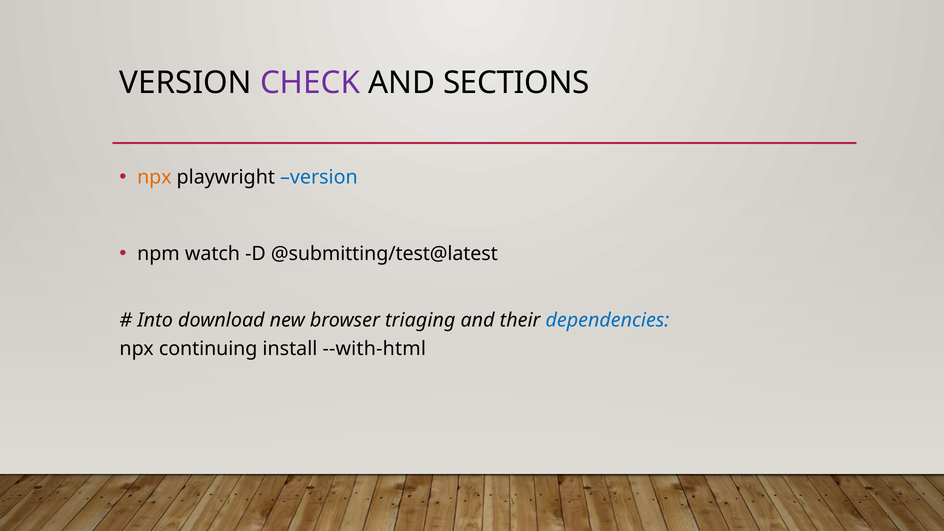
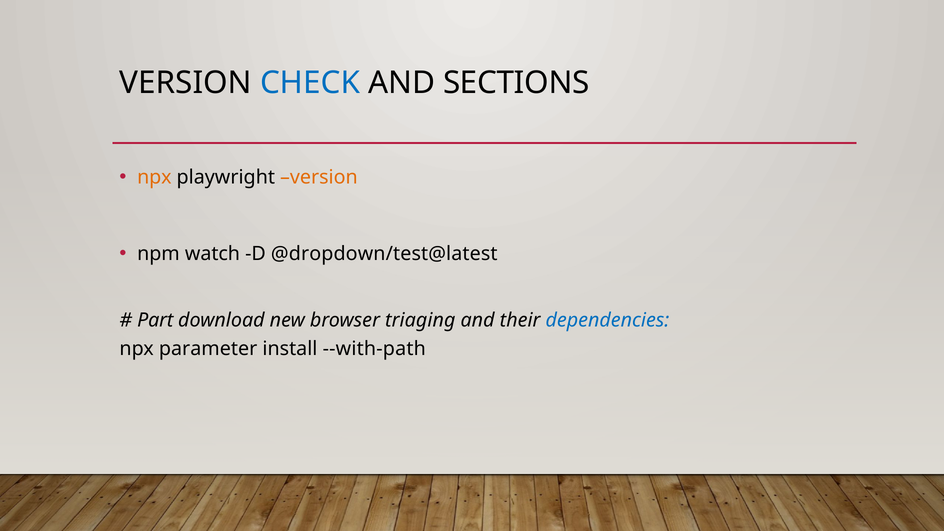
CHECK colour: purple -> blue (310, 83)
version colour: blue -> orange (319, 178)
@submitting/test@latest: @submitting/test@latest -> @dropdown/test@latest (384, 254)
Into: Into -> Part (155, 320)
continuing: continuing -> parameter (208, 349)
--with-html: --with-html -> --with-path (374, 349)
